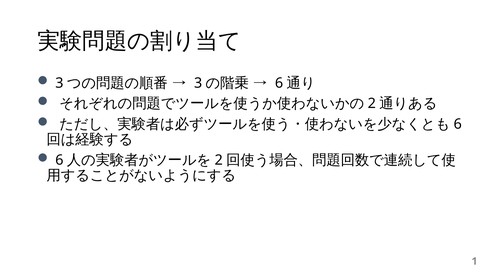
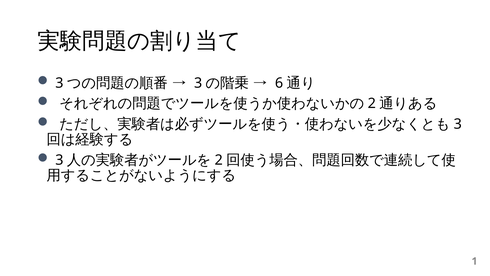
6: 6 -> 3 (458, 124)
6: 6 -> 3 (59, 160)
